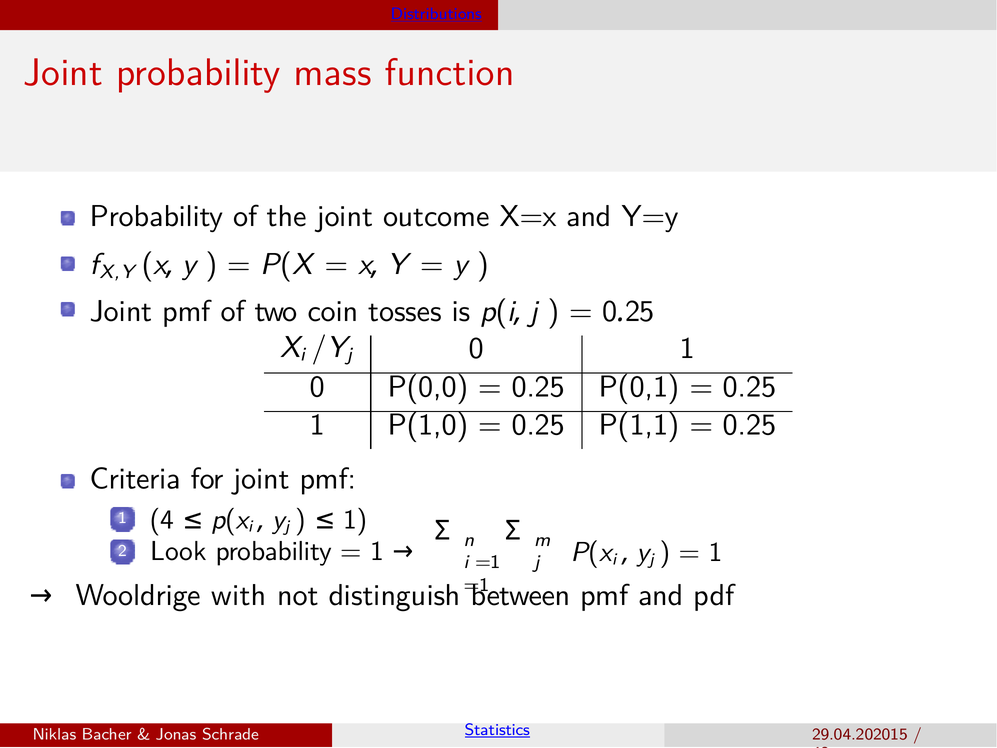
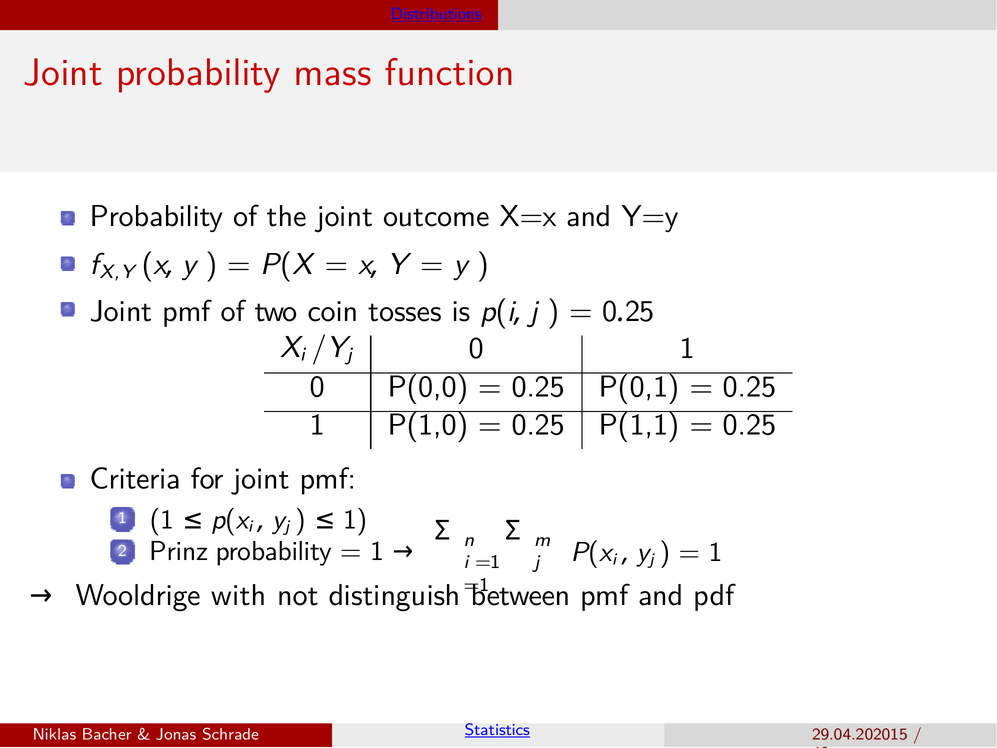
1 4: 4 -> 1 (162, 520)
Look: Look -> Prinz (179, 551)
